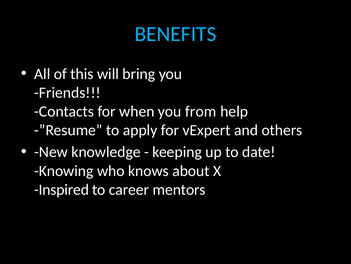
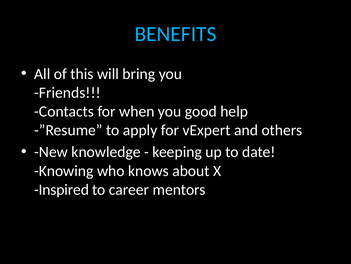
from: from -> good (201, 111)
